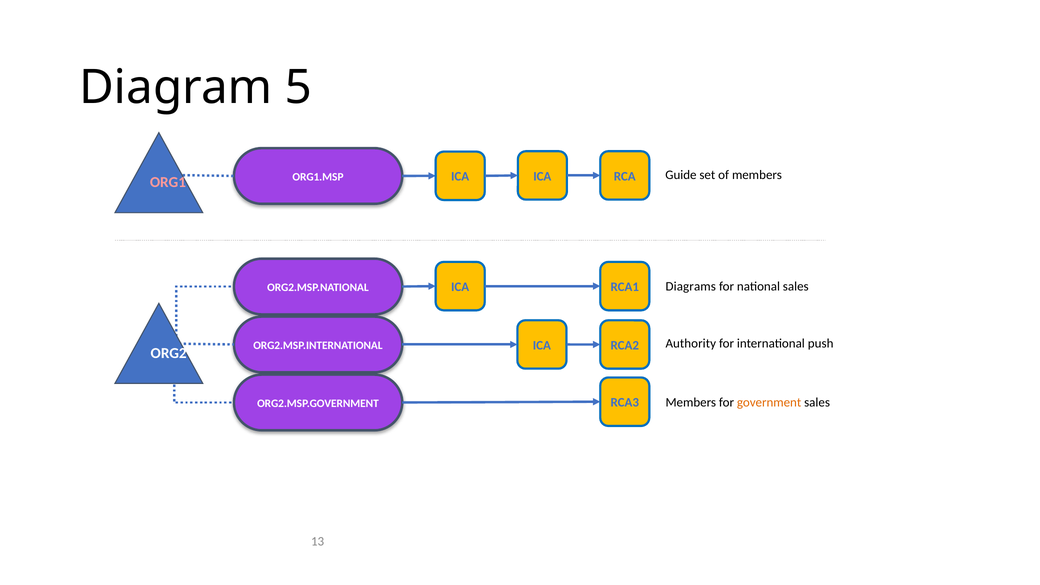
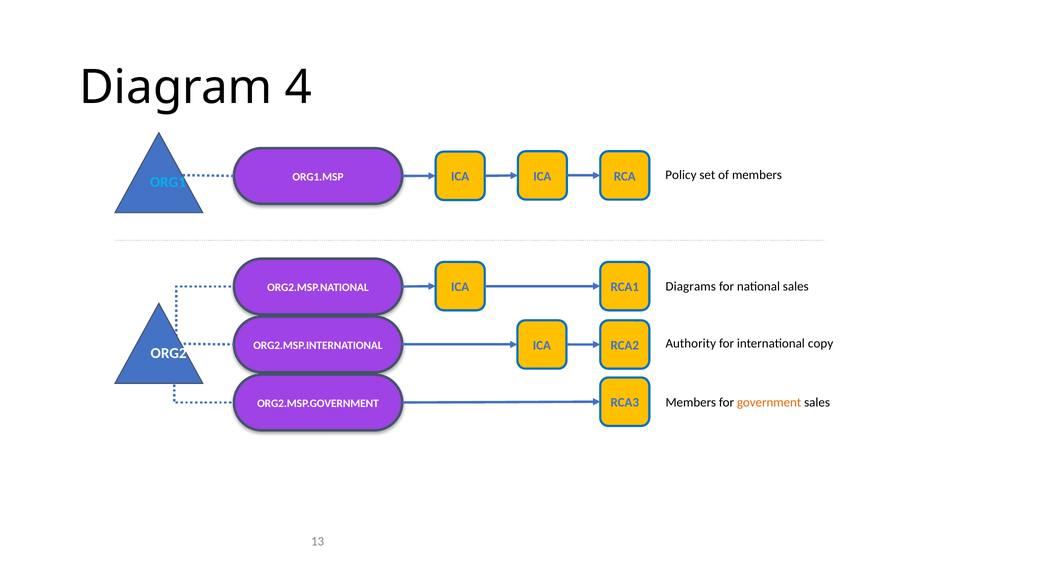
5: 5 -> 4 (298, 87)
Guide: Guide -> Policy (681, 175)
ORG1 colour: pink -> light blue (168, 182)
push: push -> copy (821, 344)
